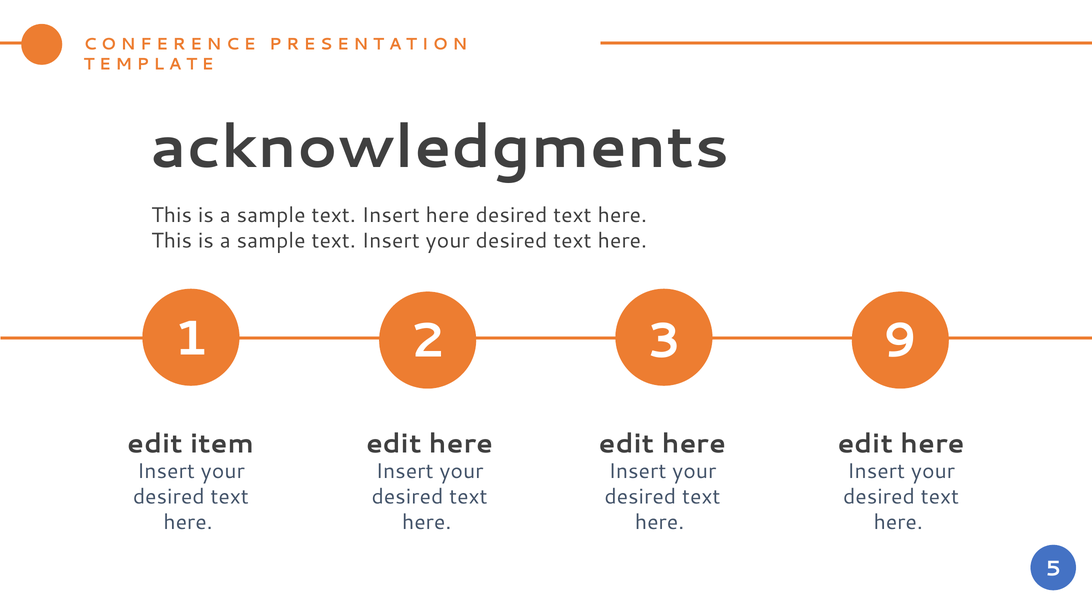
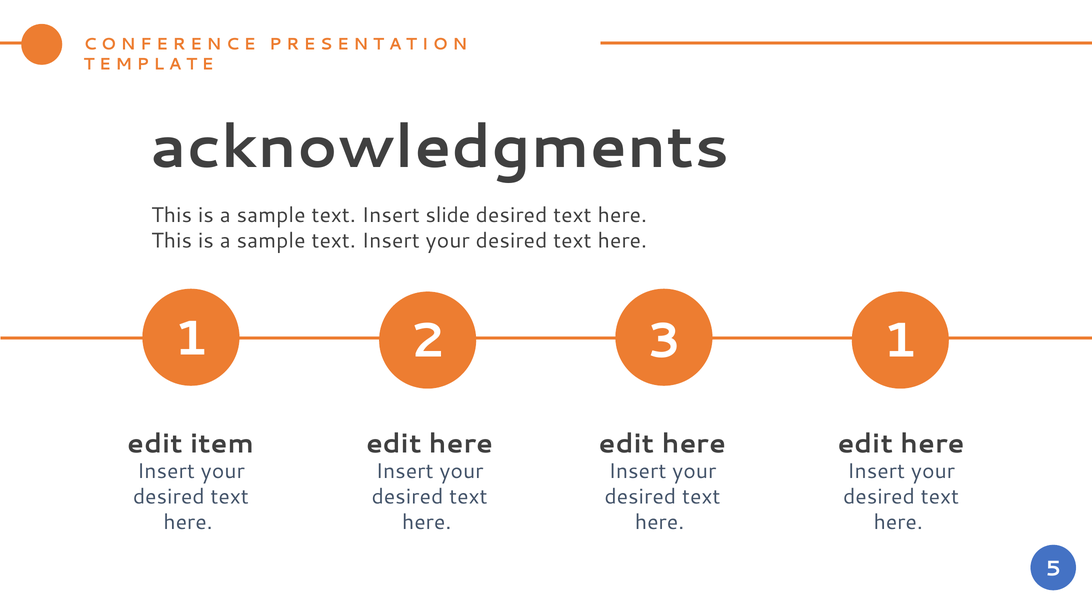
Insert here: here -> slide (448, 216)
3 9: 9 -> 1 (900, 341)
